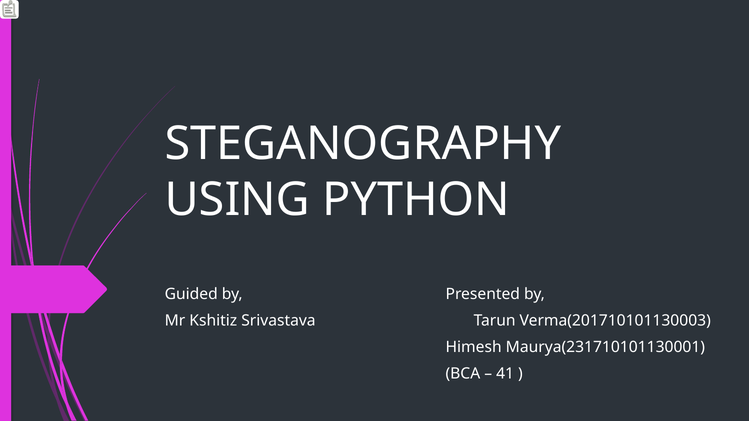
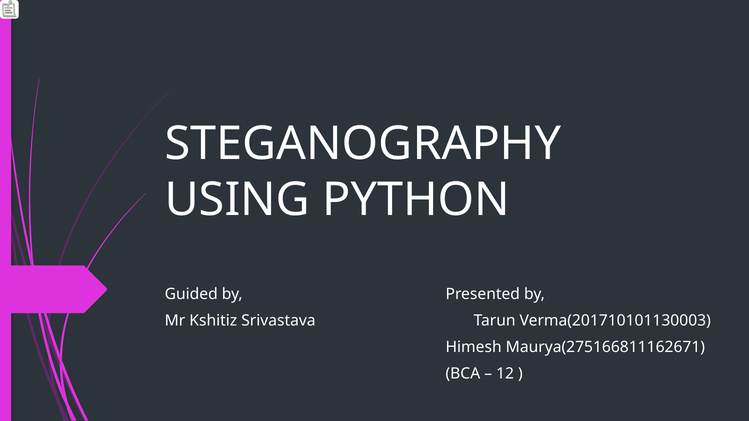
Maurya(231710101130001: Maurya(231710101130001 -> Maurya(275166811162671 (605, 347)
41: 41 -> 12 (505, 374)
